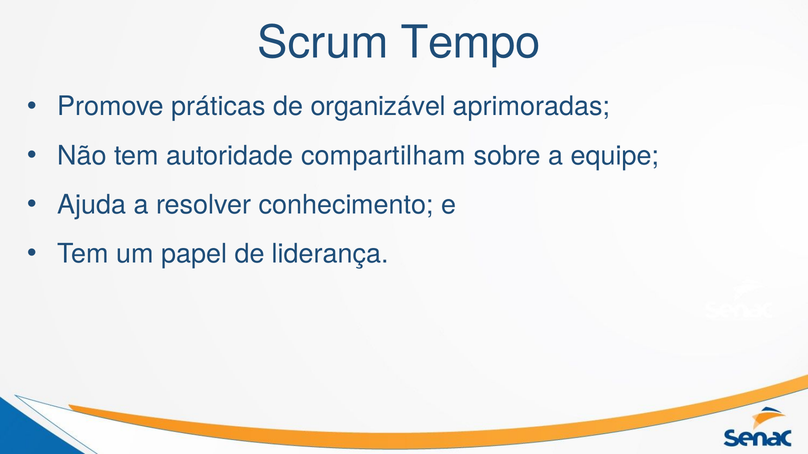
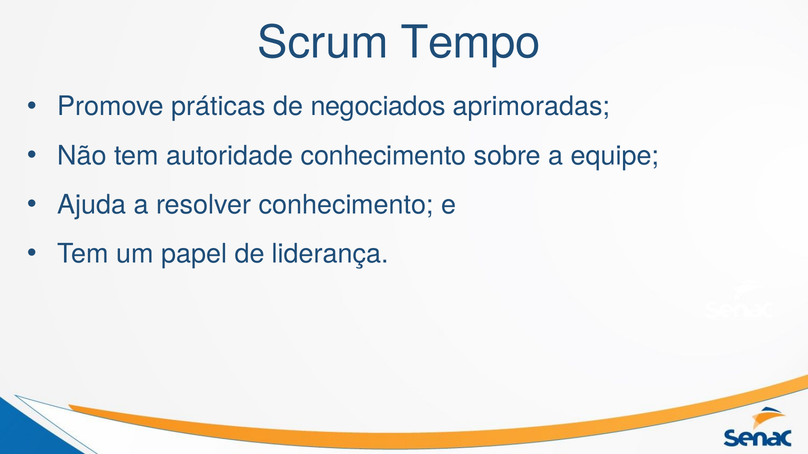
organizável: organizável -> negociados (378, 107)
autoridade compartilham: compartilham -> conhecimento (384, 156)
